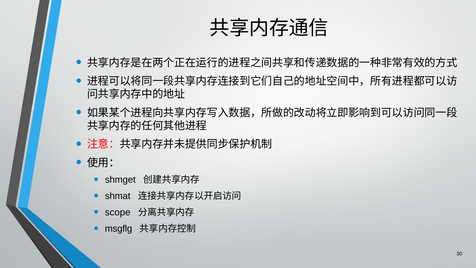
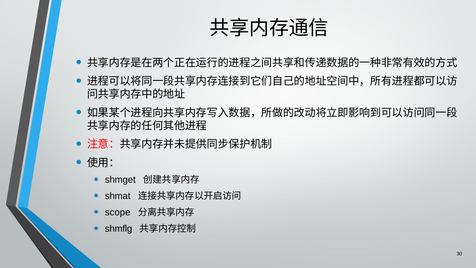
msgflg: msgflg -> shmflg (119, 228)
